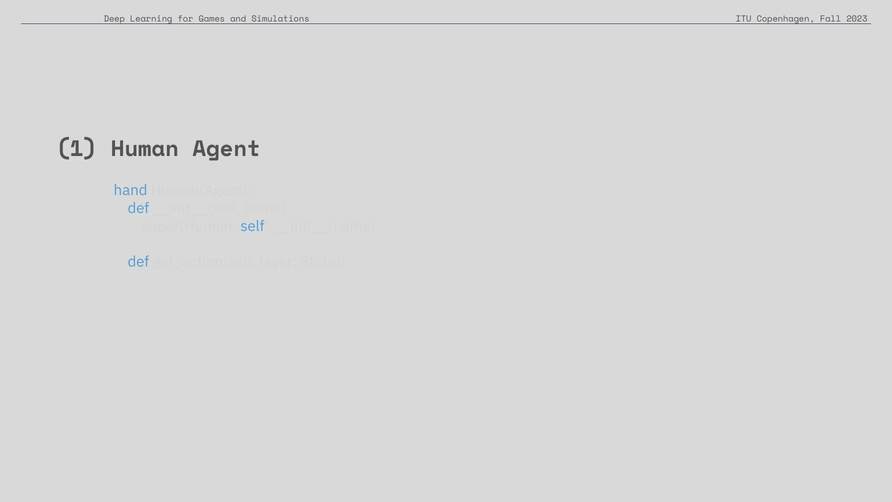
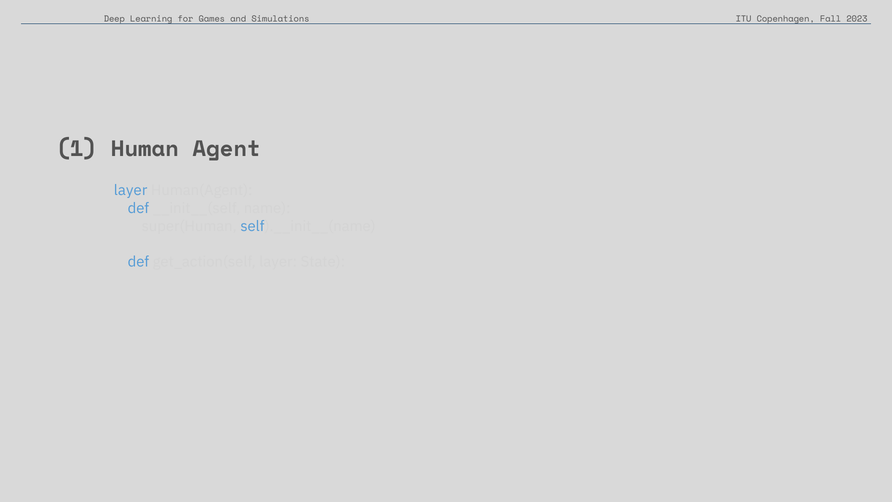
hand: hand -> layer (131, 190)
